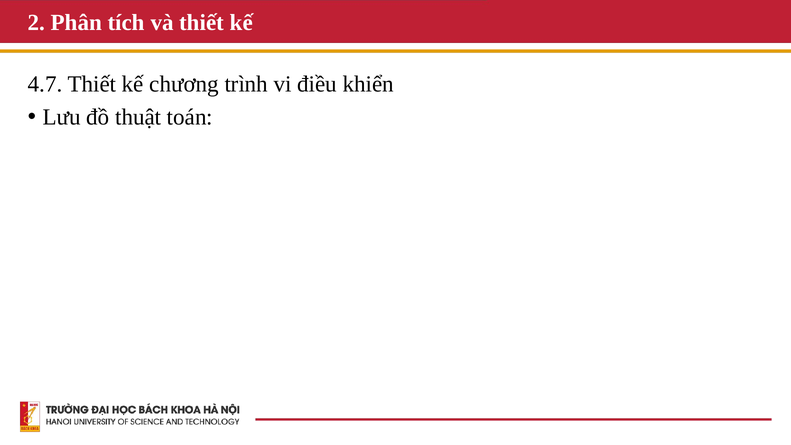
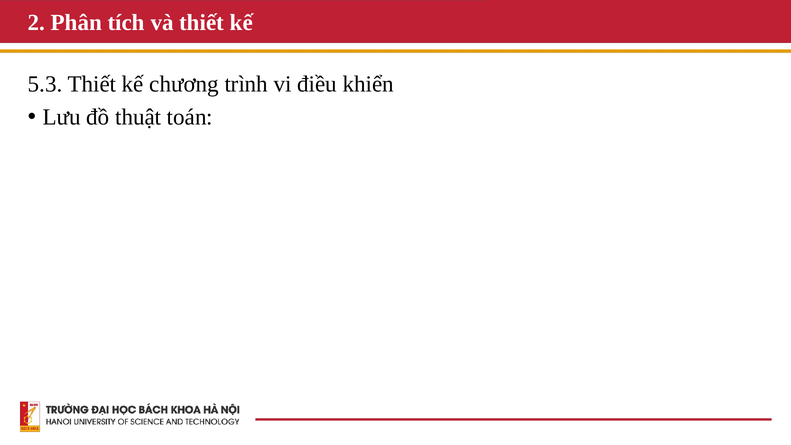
4.7: 4.7 -> 5.3 (45, 84)
